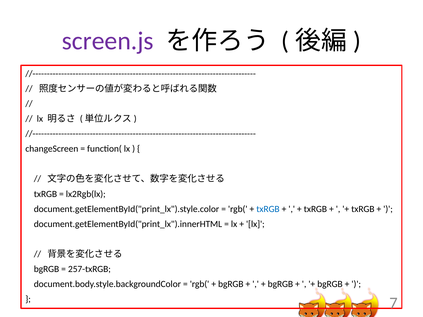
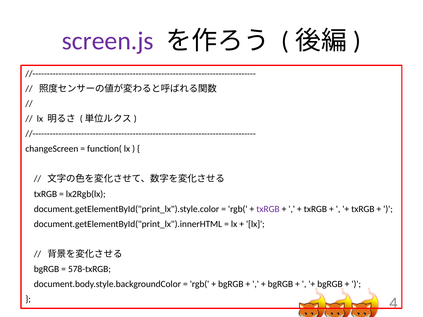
txRGB colour: blue -> purple (268, 209)
257-txRGB: 257-txRGB -> 578-txRGB (89, 269)
7: 7 -> 4 (393, 303)
